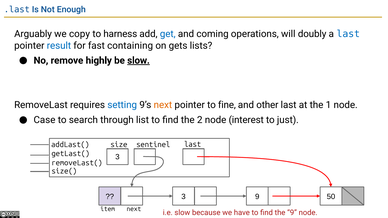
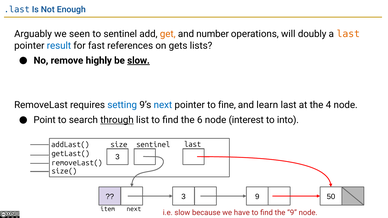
copy: copy -> seen (80, 34)
to harness: harness -> sentinel (120, 34)
get colour: blue -> orange (168, 34)
coming: coming -> number (213, 34)
last colour: blue -> orange (348, 34)
containing: containing -> references (130, 46)
next colour: orange -> blue (163, 105)
other: other -> learn (267, 105)
1: 1 -> 4 (328, 105)
Case: Case -> Point (45, 120)
through underline: none -> present (117, 120)
2: 2 -> 6 (200, 120)
just: just -> into (288, 120)
